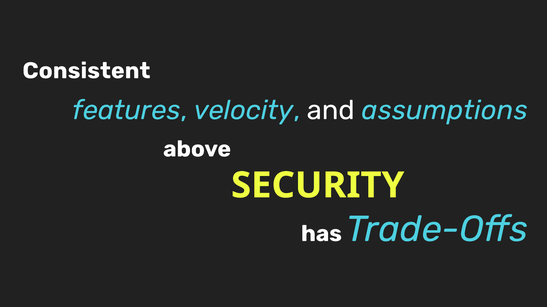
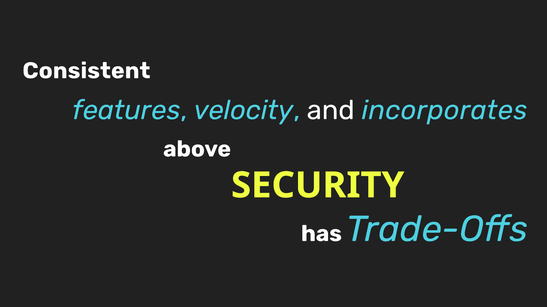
assumptions: assumptions -> incorporates (444, 110)
